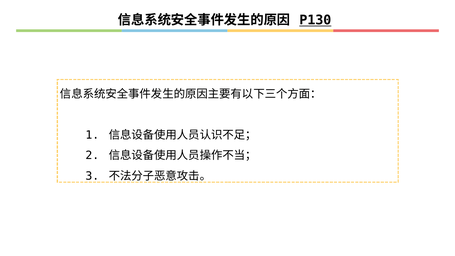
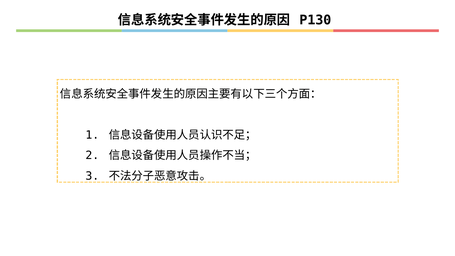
P130 underline: present -> none (315, 20)
